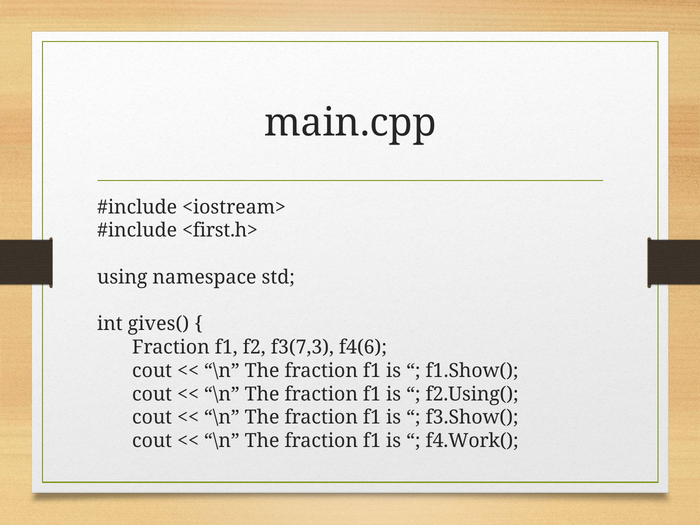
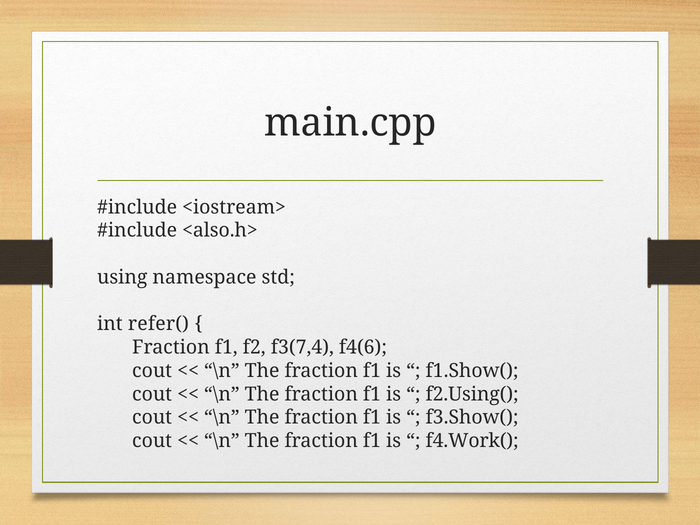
<first.h>: <first.h> -> <also.h> (220, 231)
gives(: gives( -> refer( (158, 324)
f3(7,3: f3(7,3 -> f3(7,4 (302, 347)
